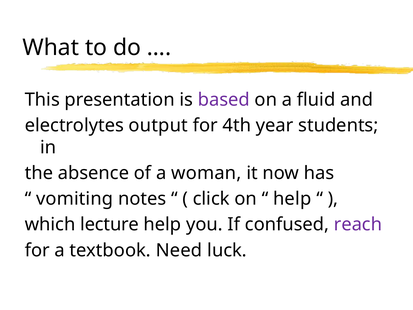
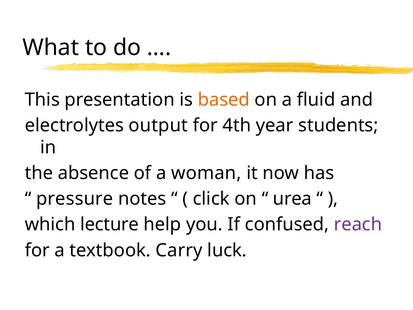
based colour: purple -> orange (224, 100)
vomiting: vomiting -> pressure (75, 199)
help: help -> urea (292, 199)
Need: Need -> Carry (179, 250)
